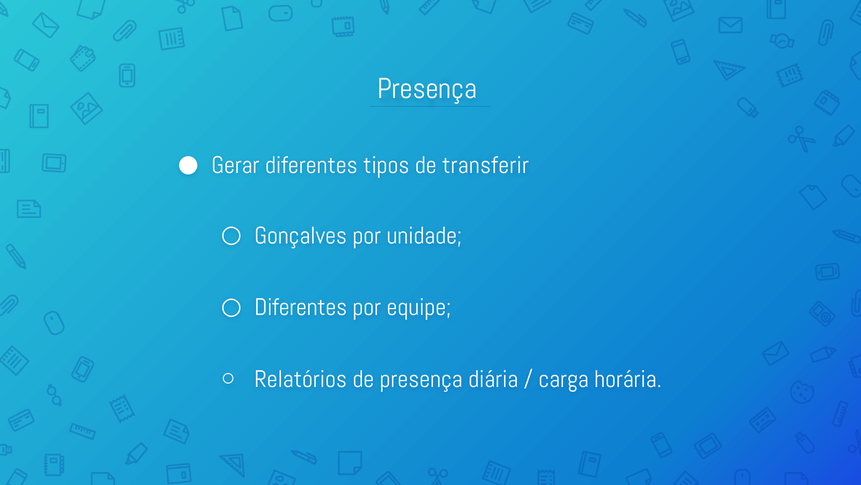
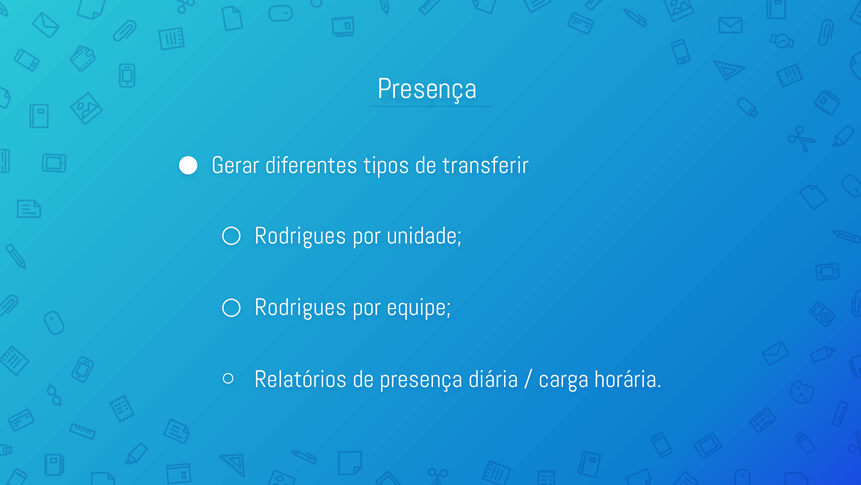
Gonçalves: Gonçalves -> Rodrigues (300, 235)
Diferentes: Diferentes -> Rodrigues (300, 307)
